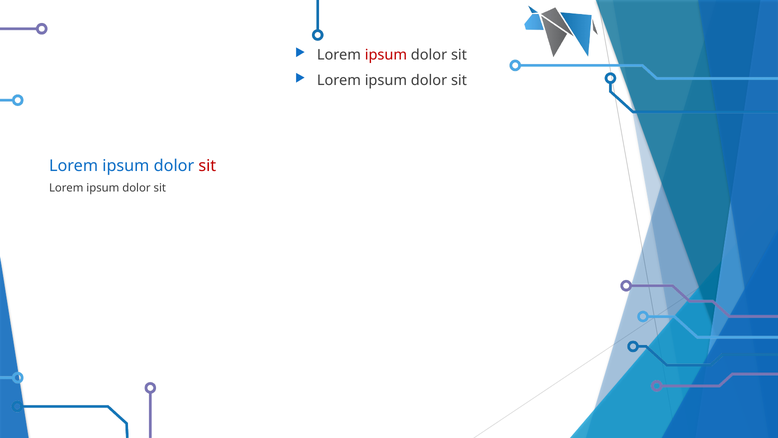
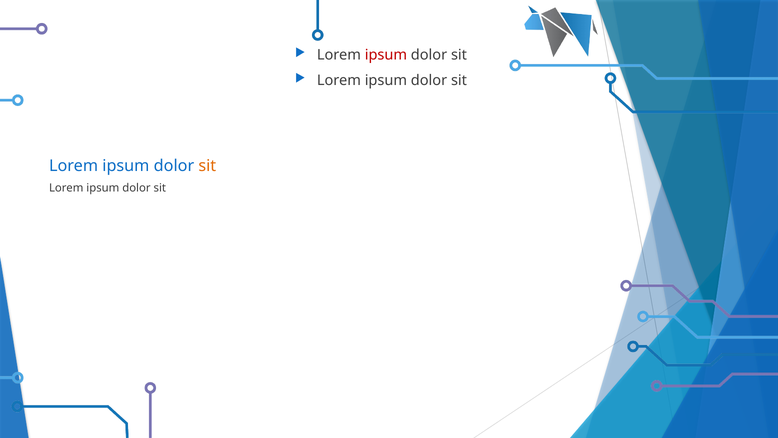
sit colour: red -> orange (207, 166)
